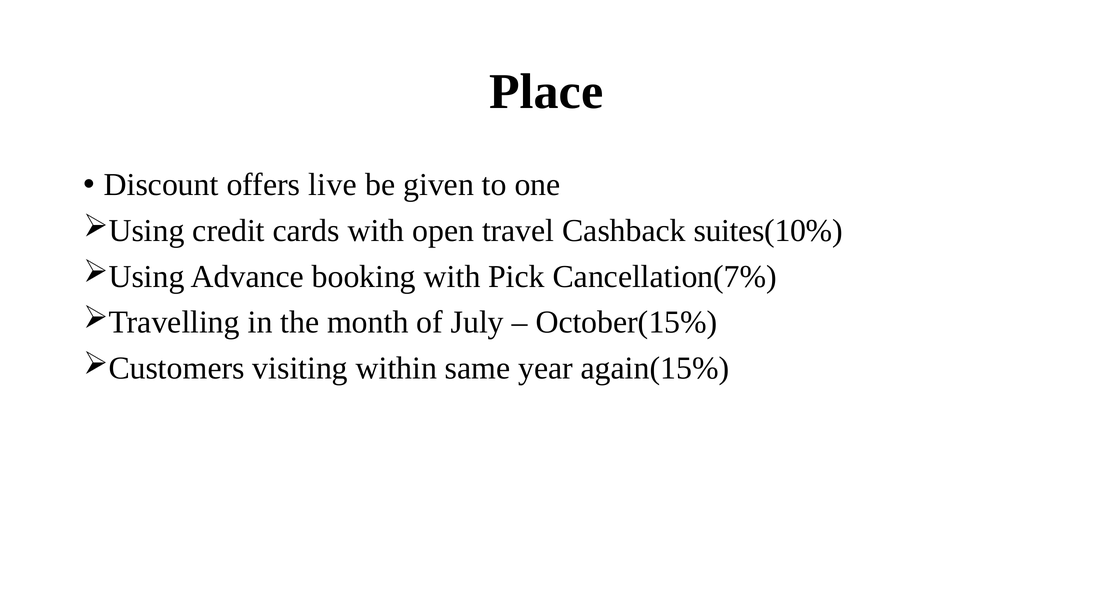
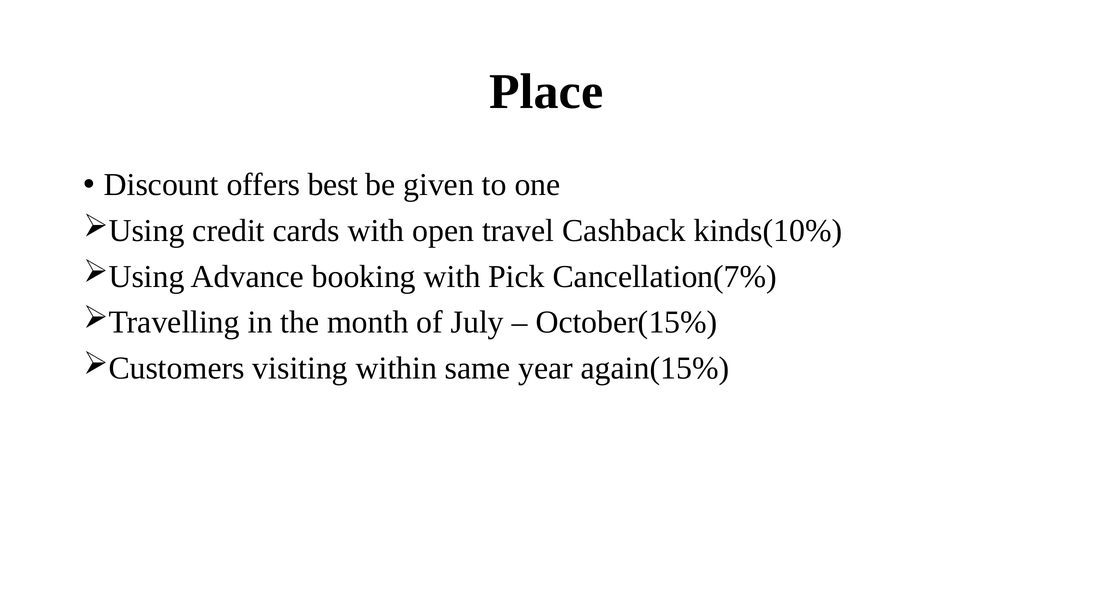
live: live -> best (333, 185)
suites(10%: suites(10% -> kinds(10% (768, 231)
